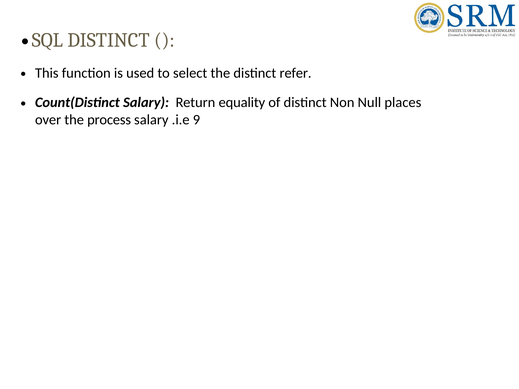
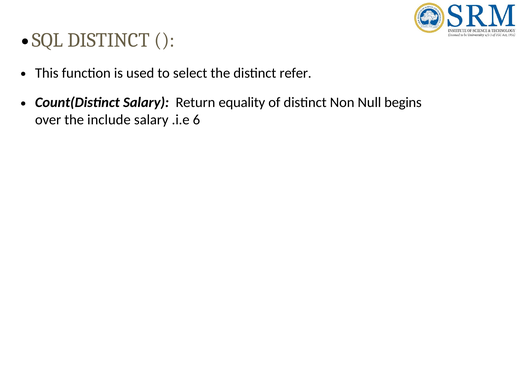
places: places -> begins (403, 103)
process: process -> include (109, 120)
9: 9 -> 6 (196, 120)
